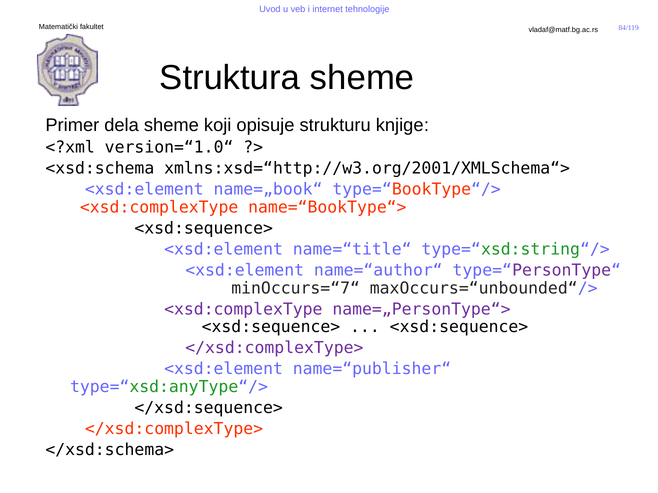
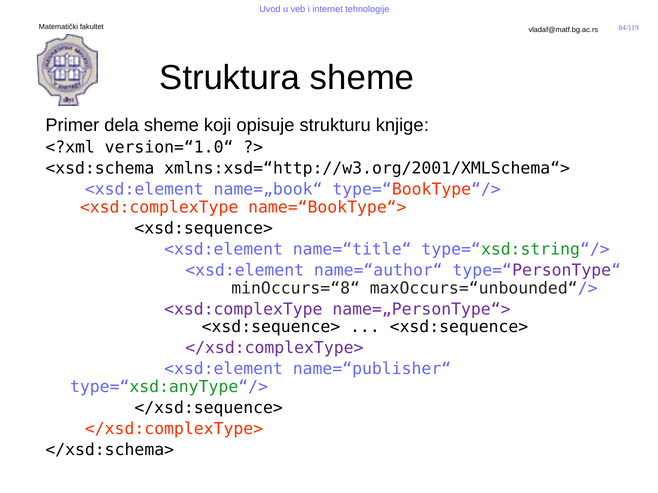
minOccurs=“7“: minOccurs=“7“ -> minOccurs=“8“ (296, 288)
